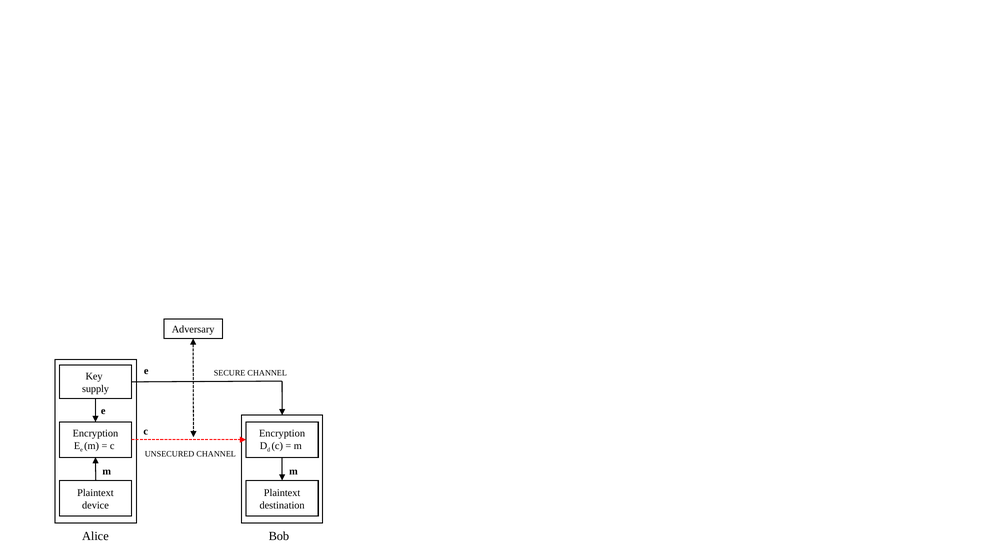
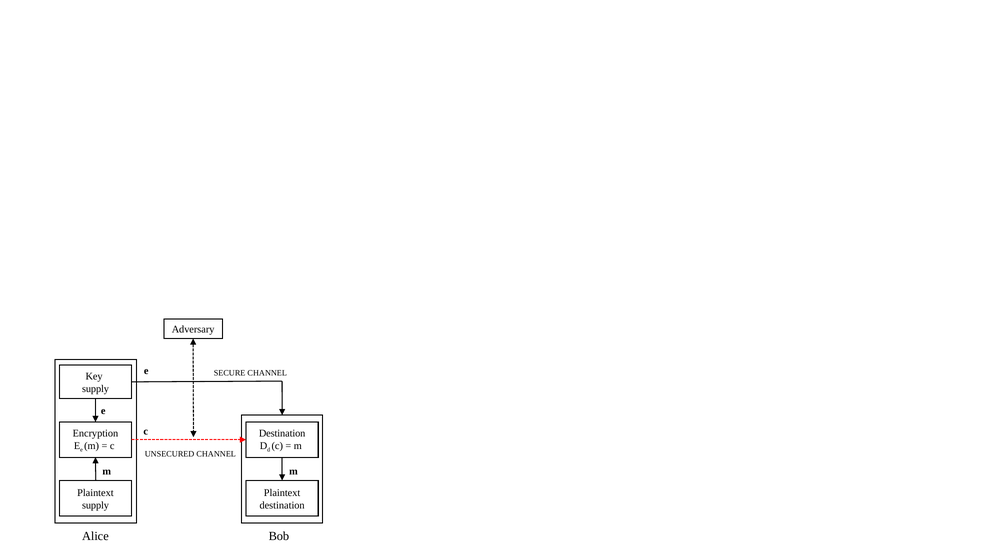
Encryption: Encryption -> Destination (282, 434)
device: device -> supply (96, 506)
